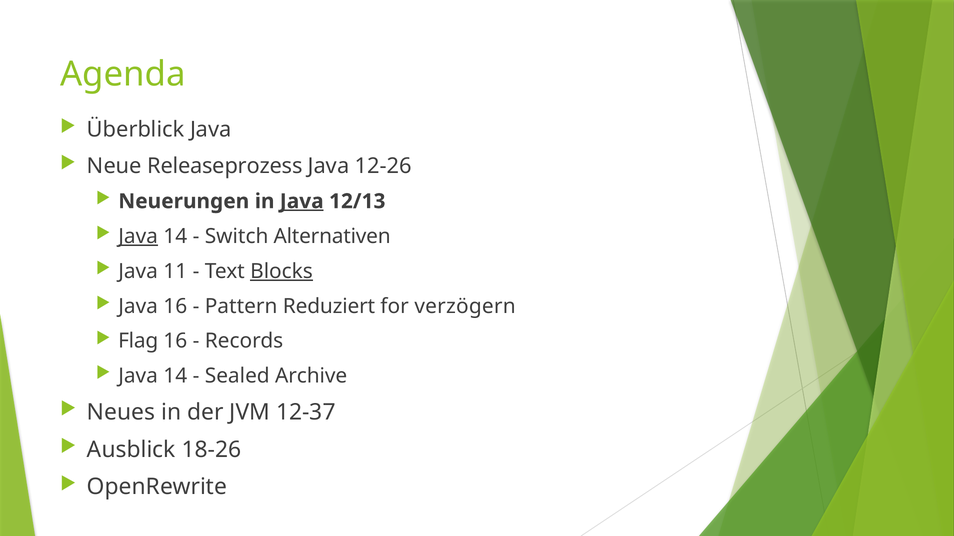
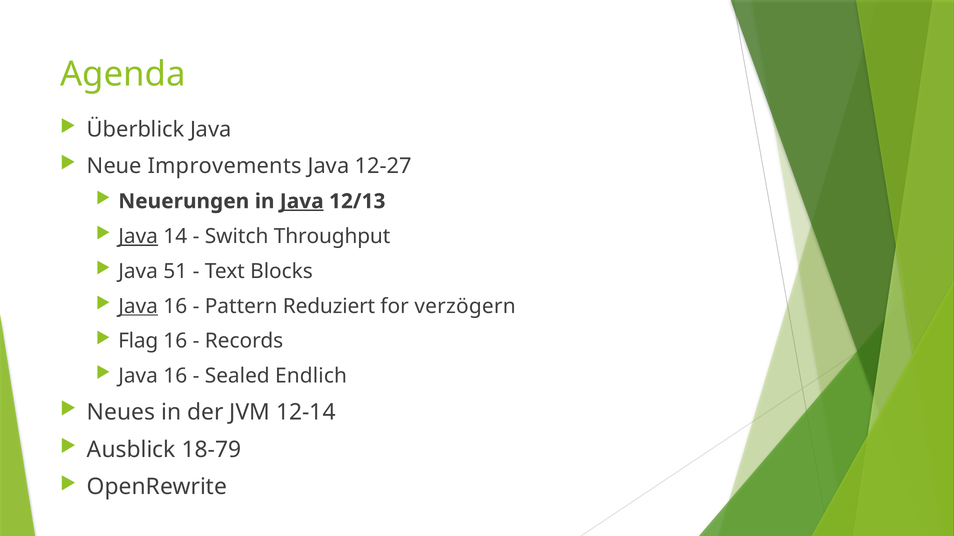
Releaseprozess: Releaseprozess -> Improvements (225, 166)
12-26: 12-26 -> 12-27 (383, 166)
Alternativen: Alternativen -> Throughput (332, 237)
11: 11 -> 51 (175, 272)
Blocks underline: present -> none (282, 272)
Java underline: none -> present (138, 306)
14: 14 -> 16 (175, 376)
Archive: Archive -> Endlich (311, 376)
12-37: 12-37 -> 12-14 (306, 413)
18-26: 18-26 -> 18-79 (211, 450)
